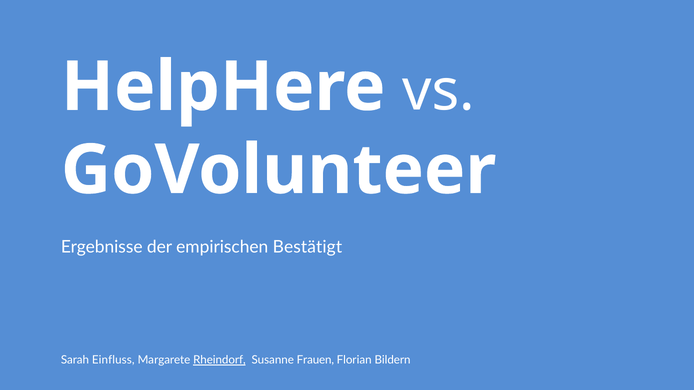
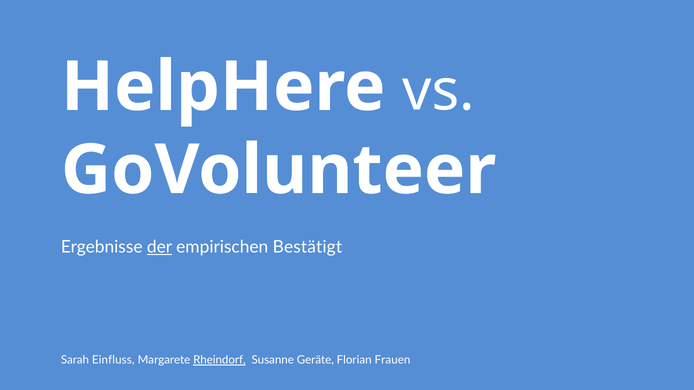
der underline: none -> present (160, 247)
Frauen: Frauen -> Geräte (315, 360)
Bildern: Bildern -> Frauen (392, 360)
